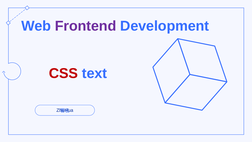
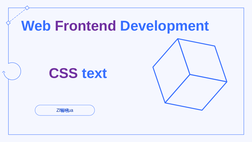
CSS colour: red -> purple (63, 73)
